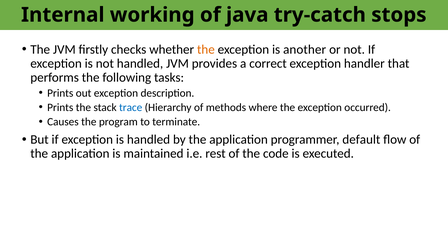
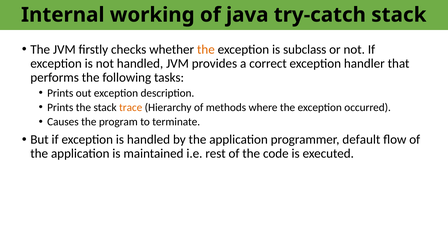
try-catch stops: stops -> stack (399, 15)
another: another -> subclass (305, 49)
trace colour: blue -> orange (131, 107)
